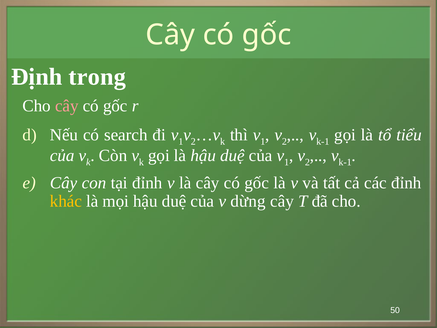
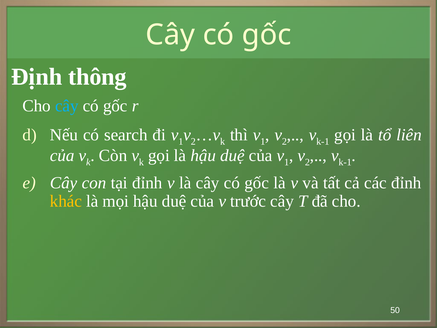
trong: trong -> thông (97, 77)
cây colour: pink -> light blue (67, 106)
tiểu: tiểu -> liên (409, 135)
dừng: dừng -> trước (248, 201)
